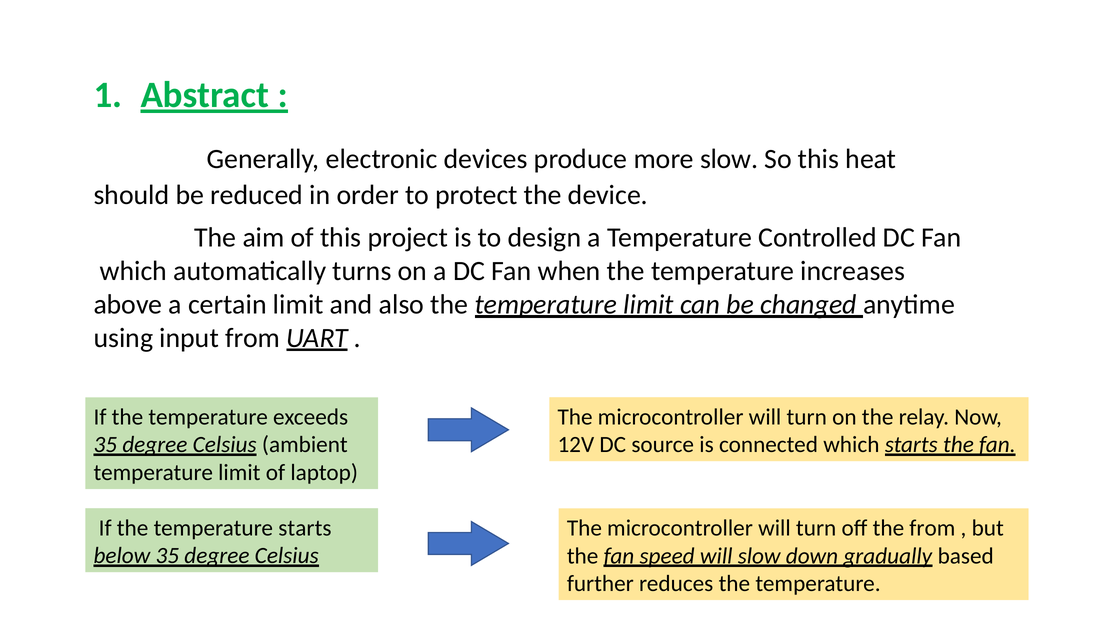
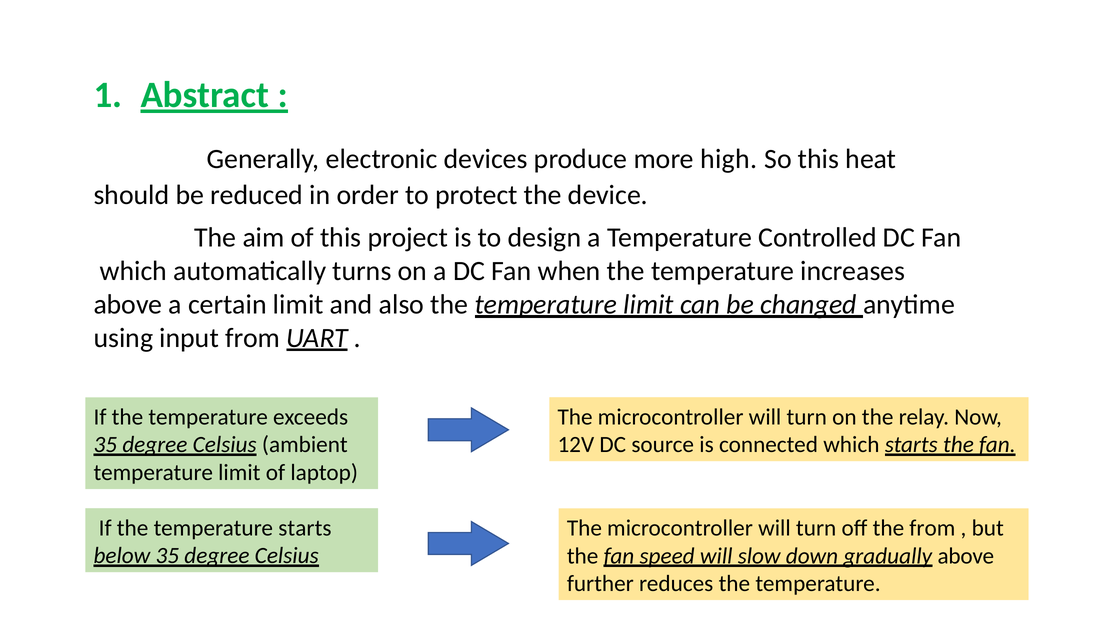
more slow: slow -> high (729, 159)
gradually based: based -> above (966, 556)
